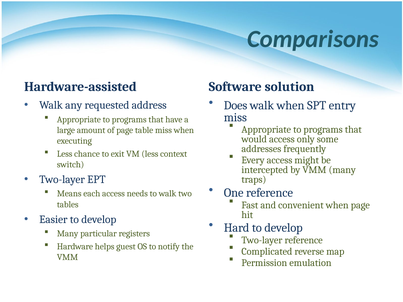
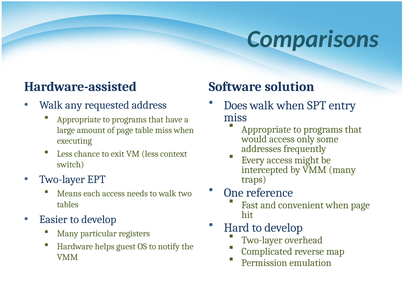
Two-layer reference: reference -> overhead (304, 240)
